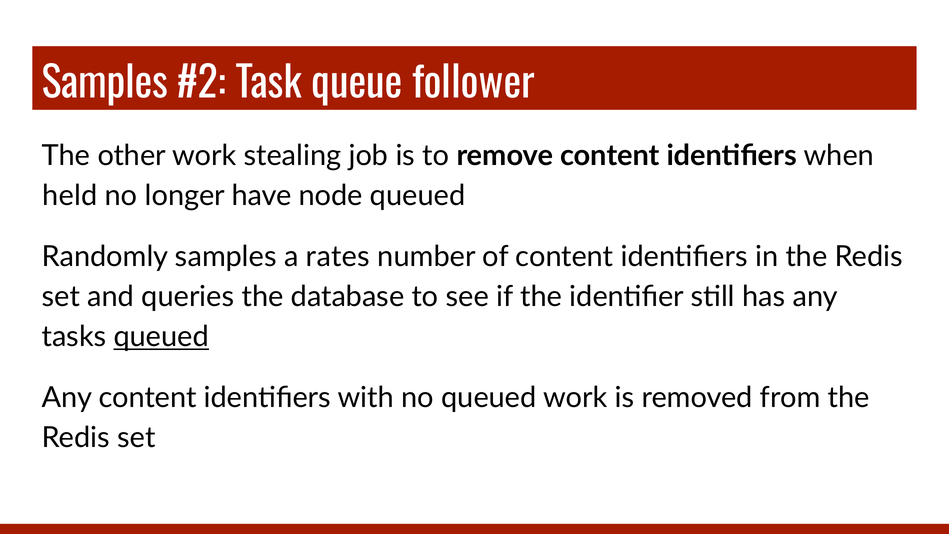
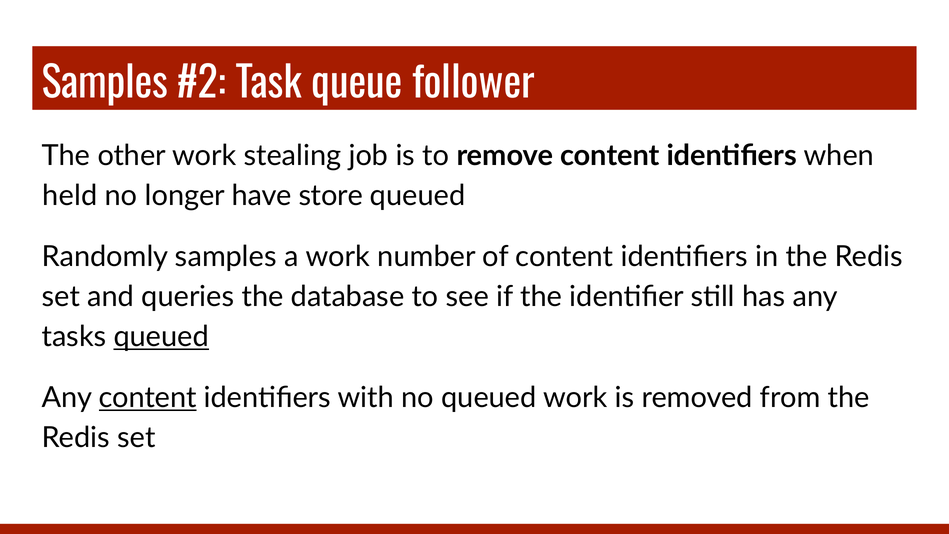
node: node -> store (331, 196)
a rates: rates -> work (338, 257)
content underline: none -> present (148, 398)
